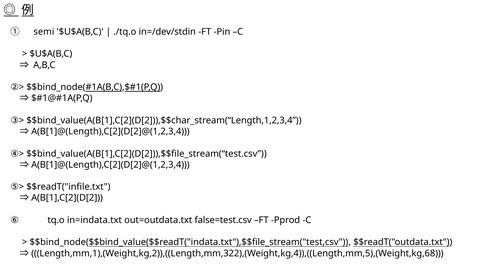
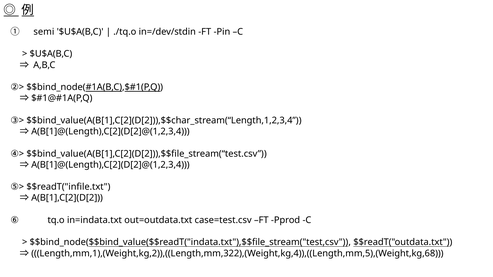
false=test.csv: false=test.csv -> case=test.csv (223, 220)
